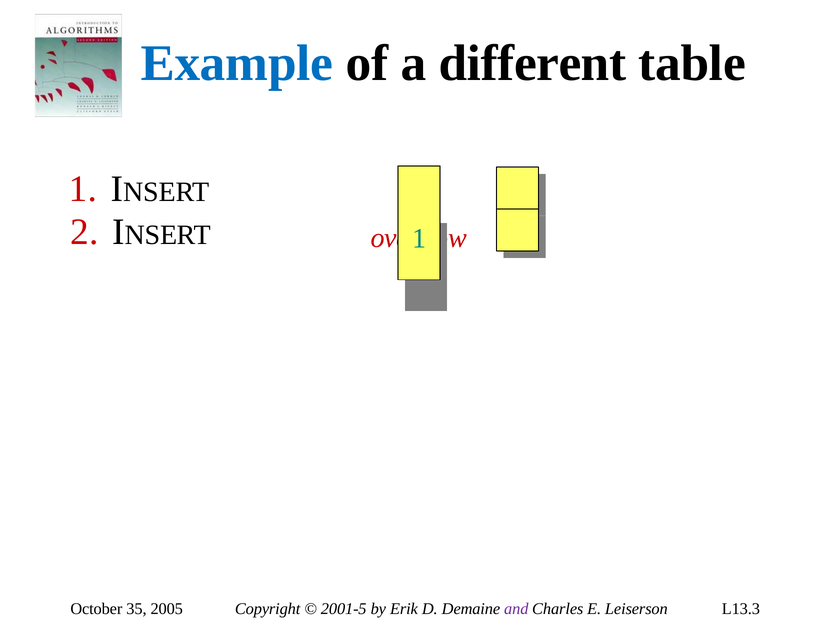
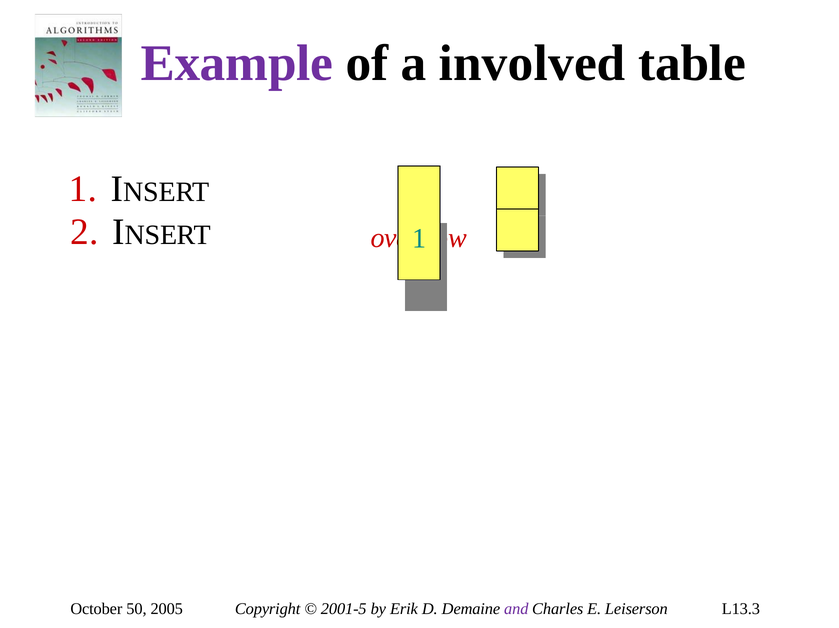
Example colour: blue -> purple (237, 63)
different: different -> involved (532, 63)
35: 35 -> 50 (136, 609)
